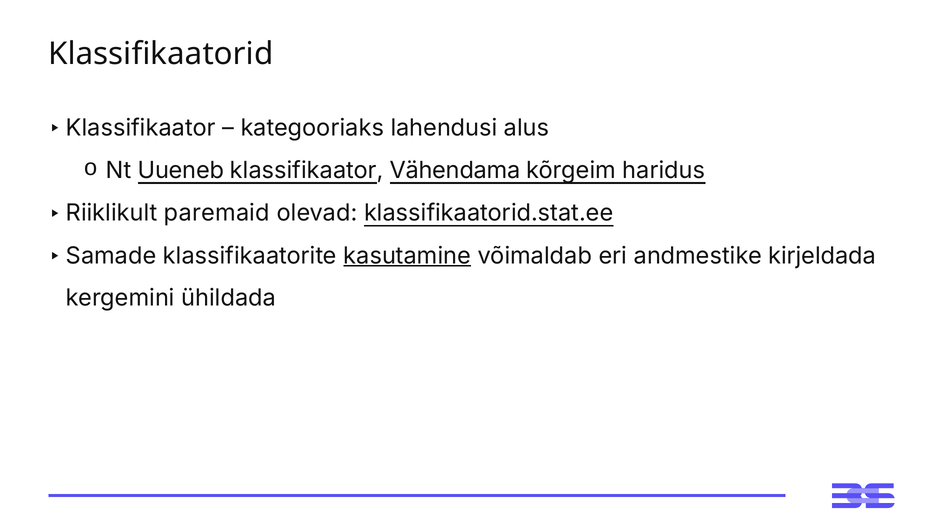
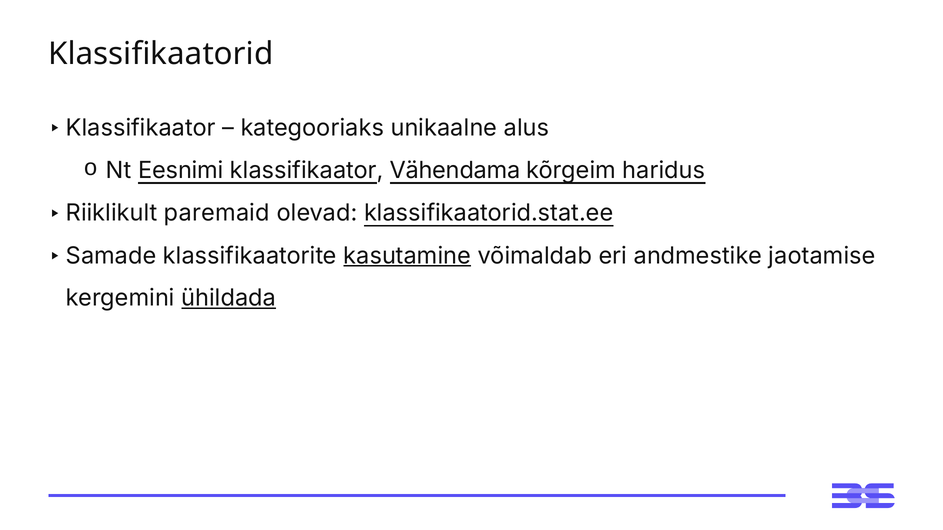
lahendusi: lahendusi -> unikaalne (444, 128)
Uueneb: Uueneb -> Eesnimi (181, 171)
kirjeldada: kirjeldada -> jaotamise (822, 256)
ühildada underline: none -> present (229, 298)
